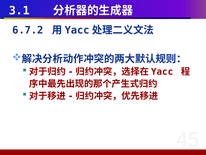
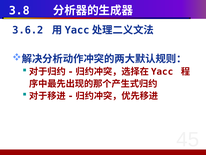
3.1: 3.1 -> 3.8 (19, 11)
6.7.2: 6.7.2 -> 3.6.2 (28, 30)
